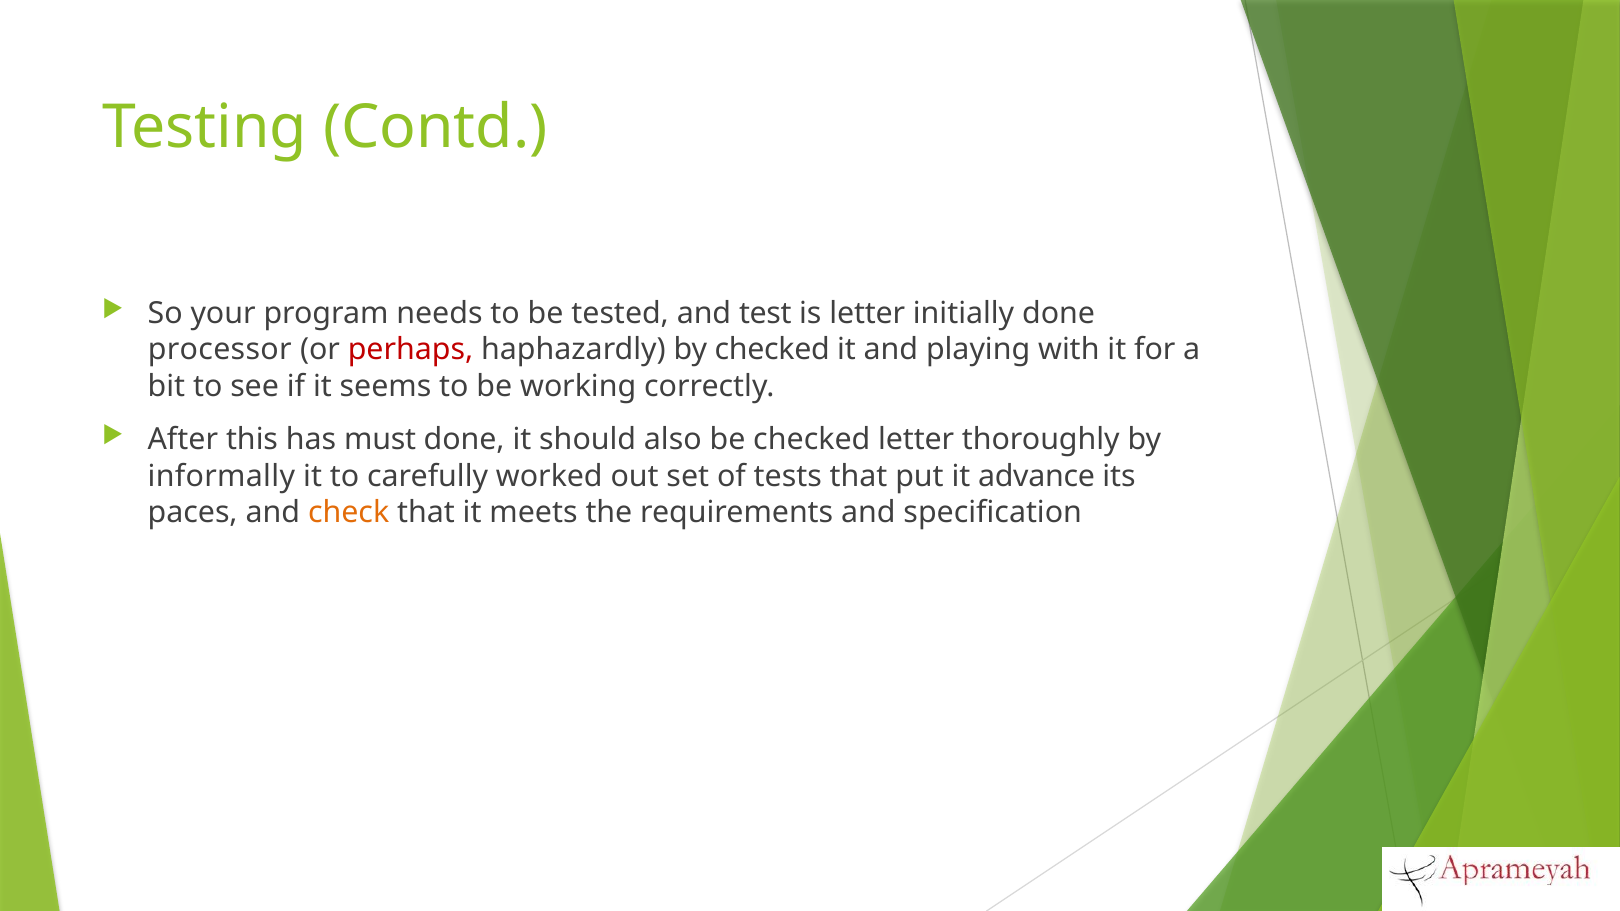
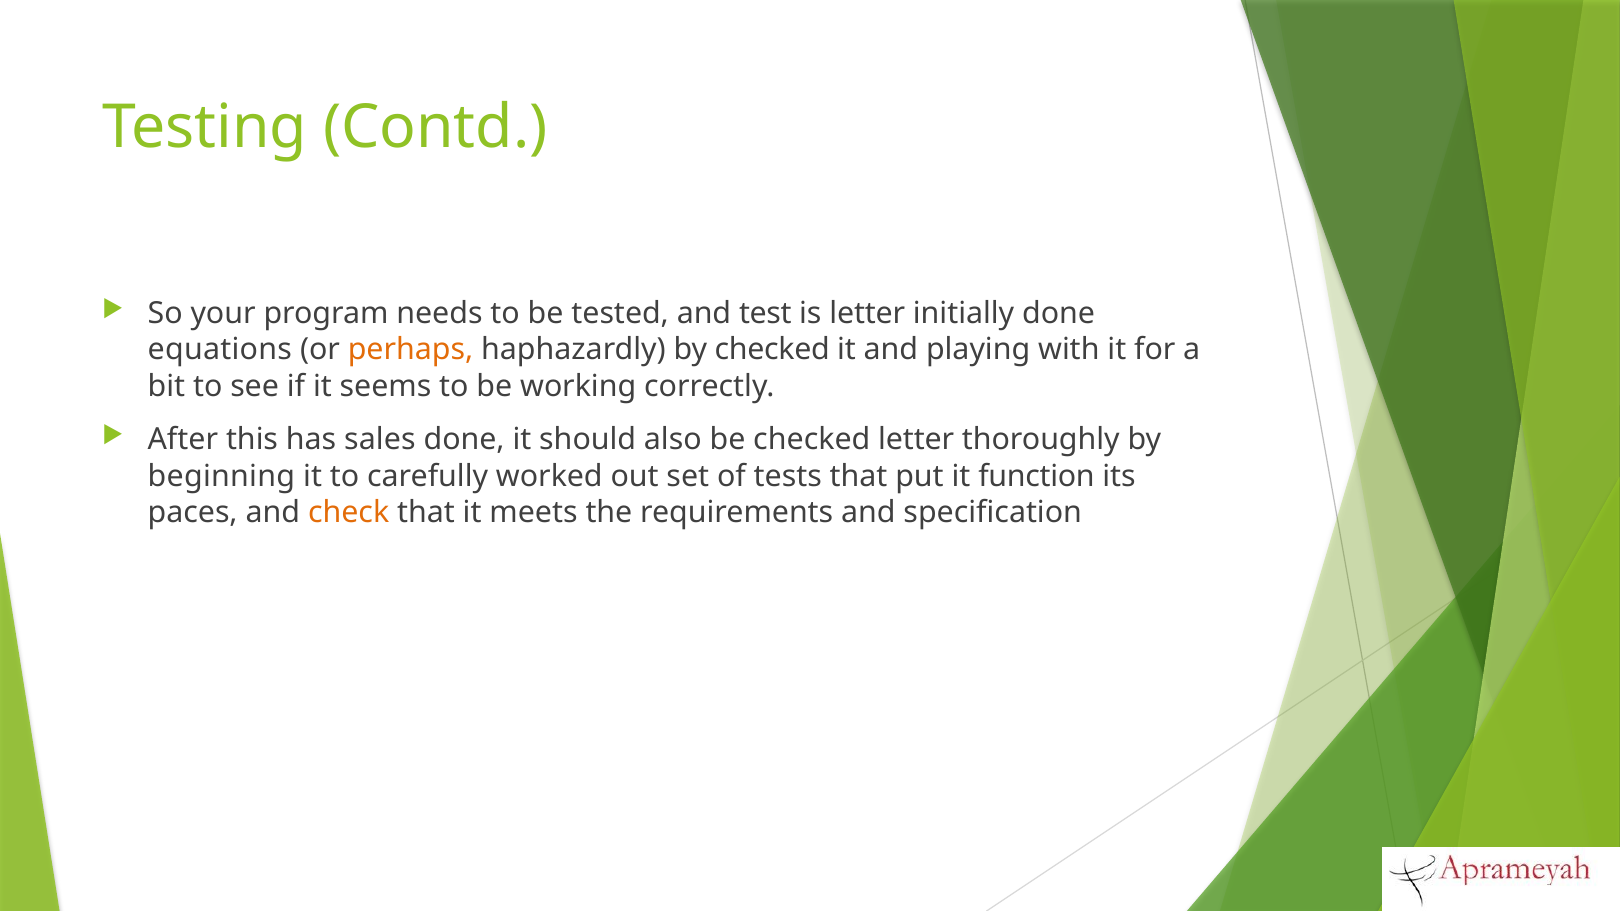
processor: processor -> equations (220, 350)
perhaps colour: red -> orange (411, 350)
must: must -> sales (380, 440)
informally: informally -> beginning (221, 476)
advance: advance -> function (1037, 476)
